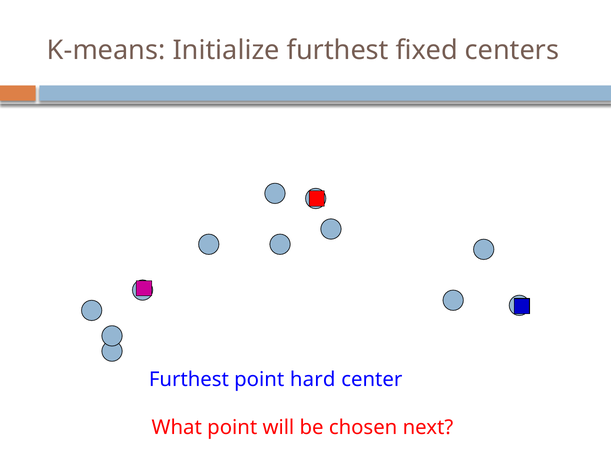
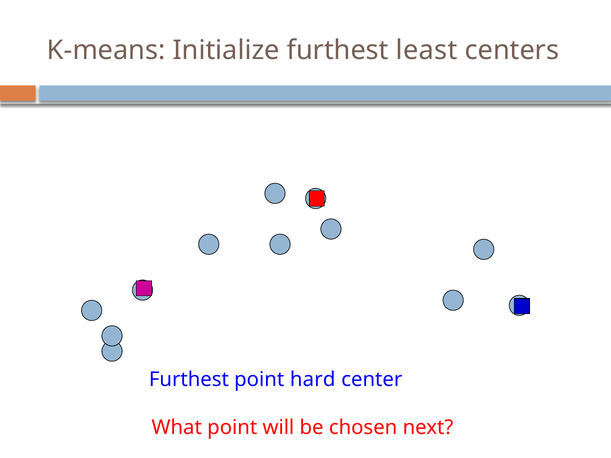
fixed: fixed -> least (427, 50)
